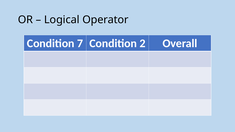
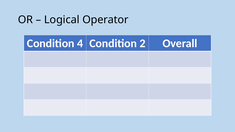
7: 7 -> 4 (80, 43)
